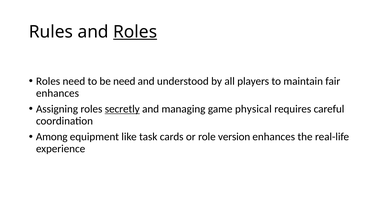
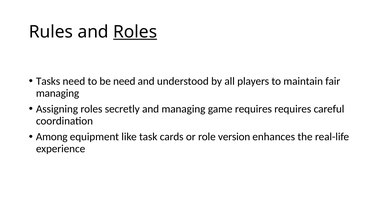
Roles: Roles -> Tasks (48, 81)
enhances: enhances -> managing (58, 93)
secretly underline: present -> none (122, 109)
game physical: physical -> requires (253, 109)
